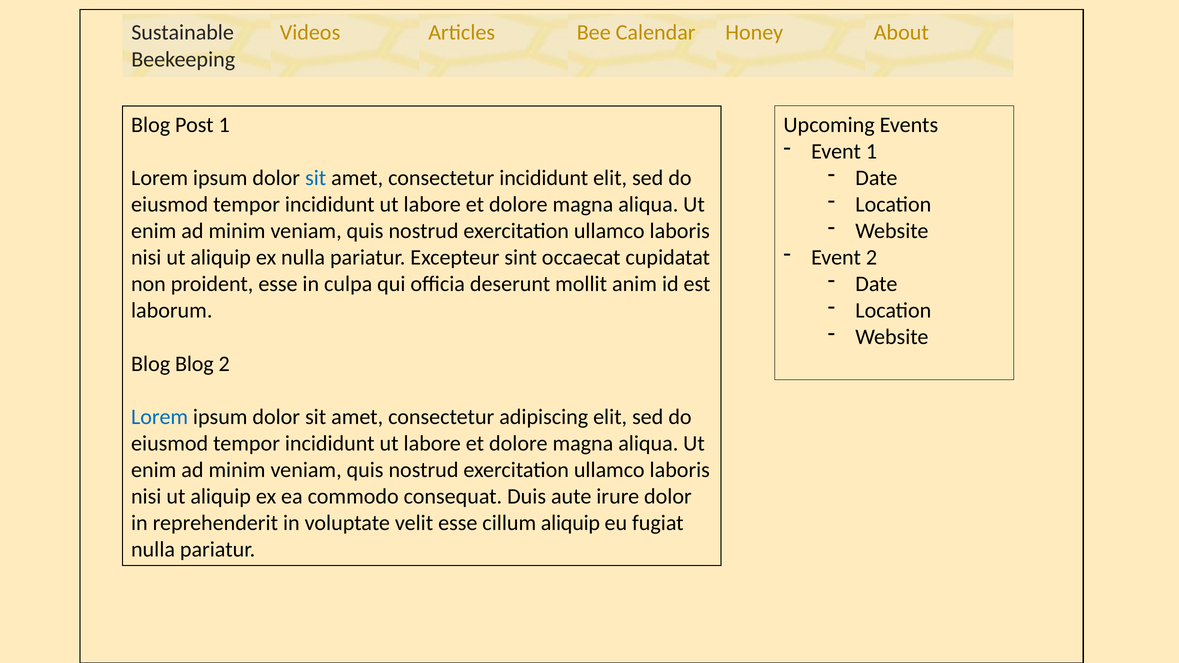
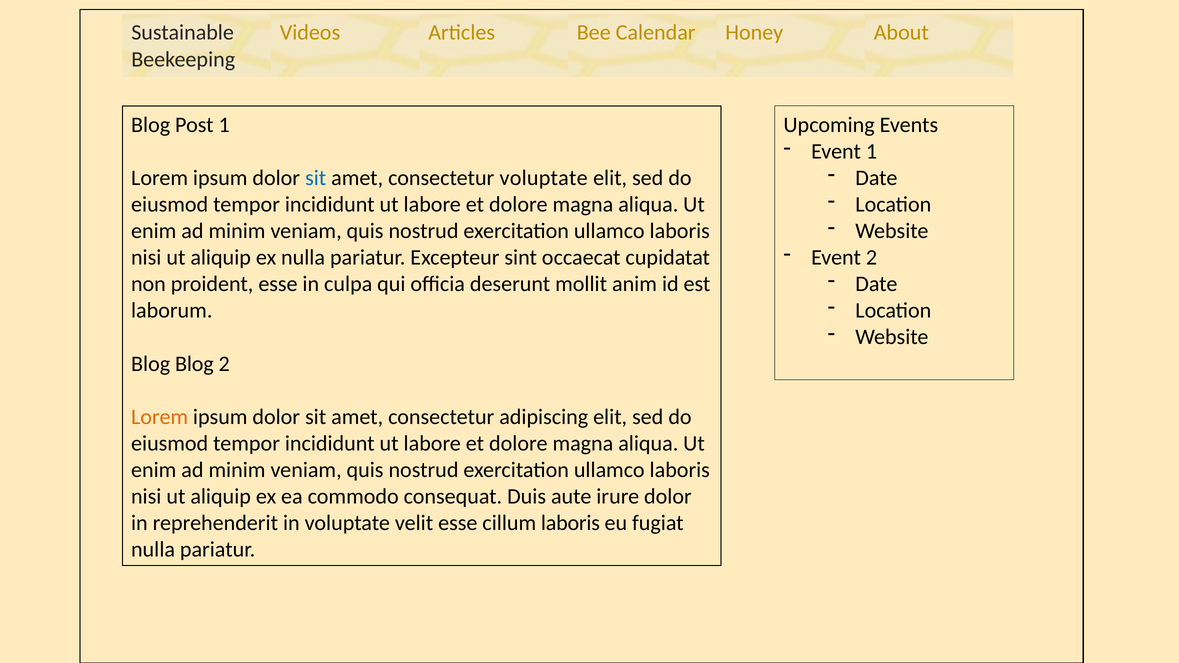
consectetur incididunt: incididunt -> voluptate (544, 178)
Lorem colour: blue -> orange (160, 417)
cillum aliquip: aliquip -> laboris (570, 523)
